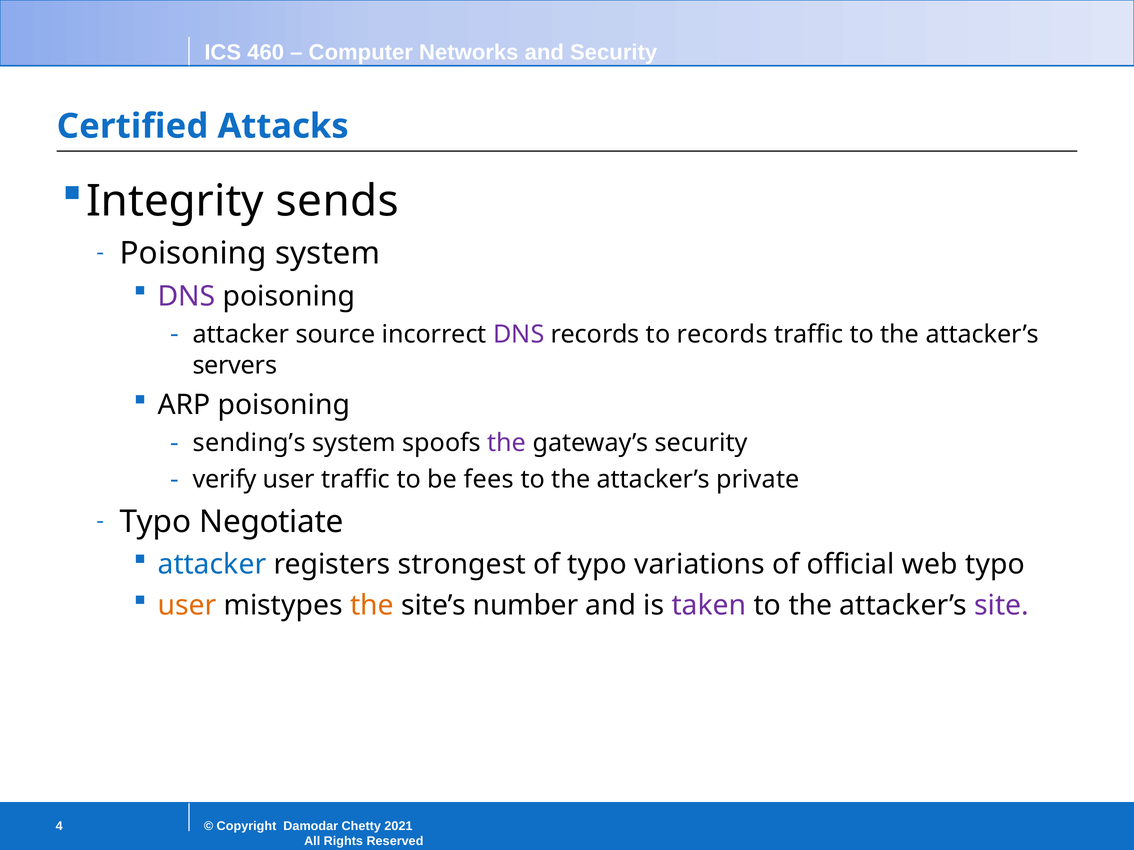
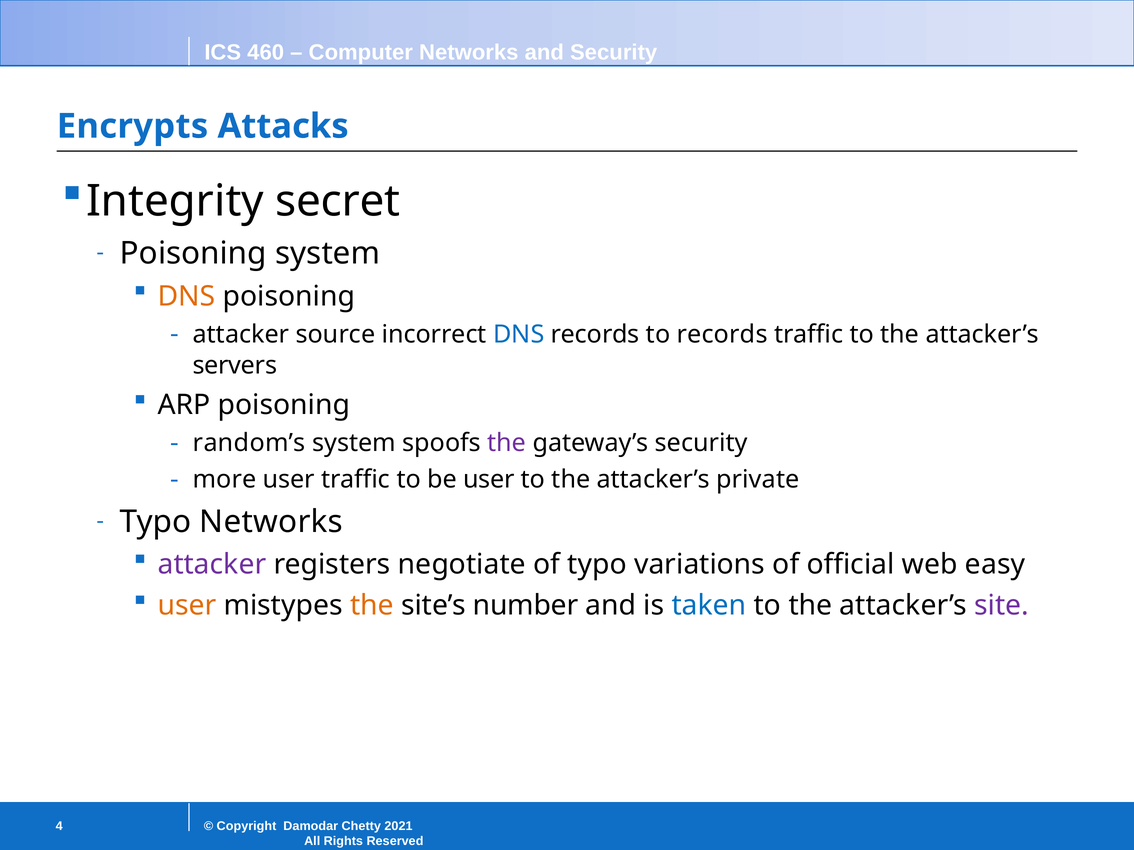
Certified: Certified -> Encrypts (132, 126)
sends: sends -> secret (338, 201)
DNS colour: purple -> orange (187, 296)
DNS colour: purple -> blue (519, 334)
sending’s: sending’s -> random’s (249, 443)
verify: verify -> more (225, 480)
be fees: fees -> user (489, 480)
Typo Negotiate: Negotiate -> Networks (271, 522)
attacker colour: blue -> purple (212, 565)
strongest: strongest -> negotiate (462, 565)
web typo: typo -> easy (995, 565)
taken colour: purple -> blue (709, 606)
